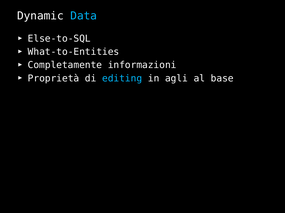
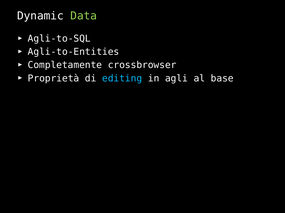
Data colour: light blue -> light green (84, 16)
Else-to-SQL: Else-to-SQL -> Agli-to-SQL (59, 39)
What-to-Entities: What-to-Entities -> Agli-to-Entities (74, 52)
informazioni: informazioni -> crossbrowser (142, 65)
